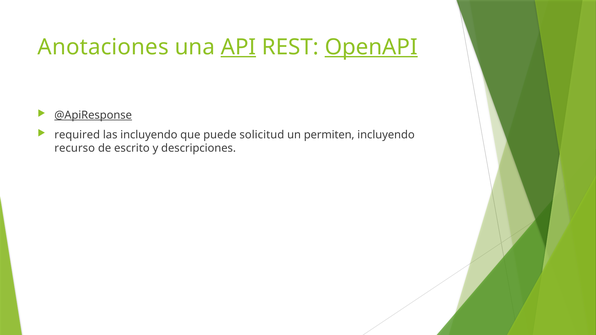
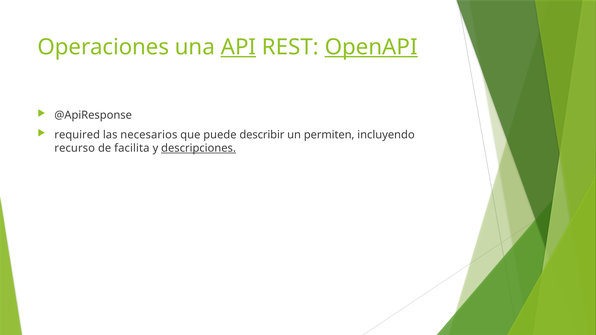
Anotaciones: Anotaciones -> Operaciones (103, 47)
@ApiResponse underline: present -> none (93, 115)
las incluyendo: incluyendo -> necesarios (149, 135)
solicitud: solicitud -> describir (262, 135)
escrito: escrito -> facilita (132, 148)
descripciones underline: none -> present (199, 148)
